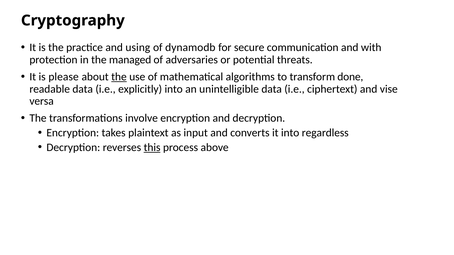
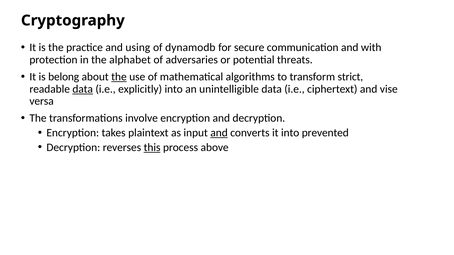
managed: managed -> alphabet (130, 60)
please: please -> belong (64, 77)
done: done -> strict (350, 77)
data underline: none -> present (83, 89)
and underline: none -> present (219, 133)
regardless: regardless -> prevented (325, 133)
